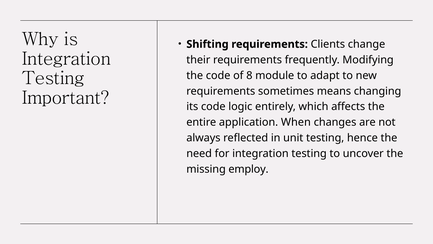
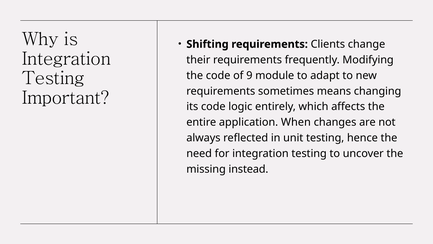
8: 8 -> 9 (249, 75)
employ: employ -> instead (248, 169)
